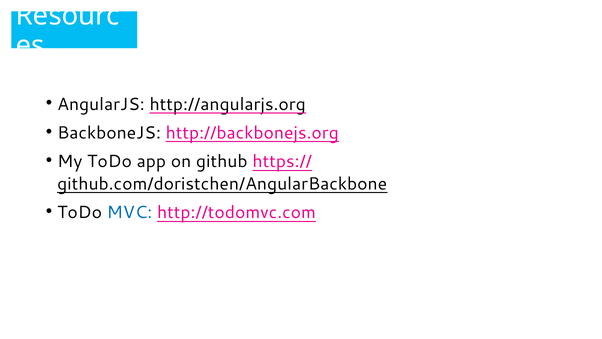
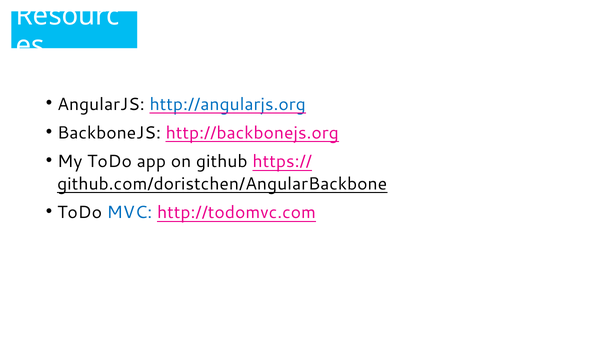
http://angularjs.org colour: black -> blue (228, 104)
